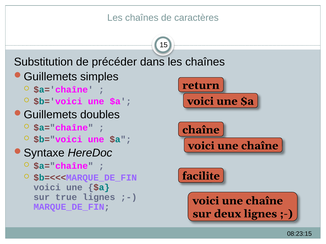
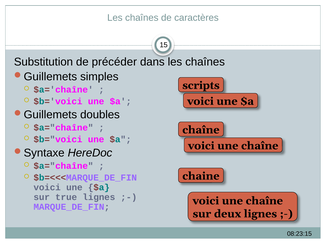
return: return -> scripts (201, 86)
facilite: facilite -> chaine (201, 176)
